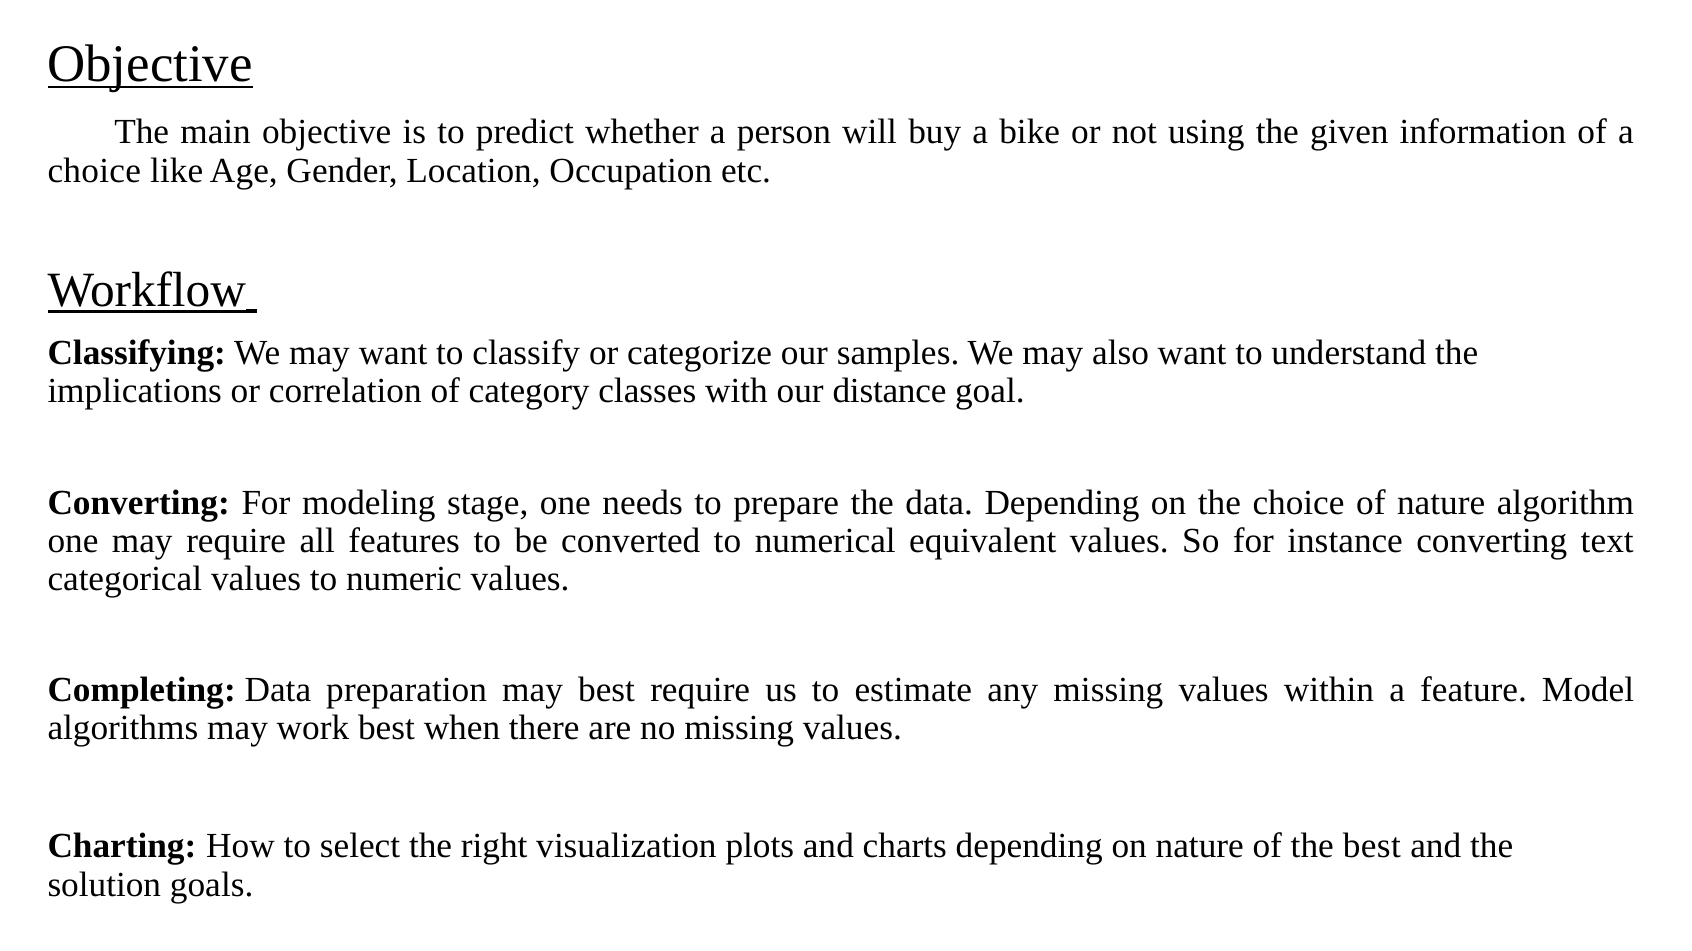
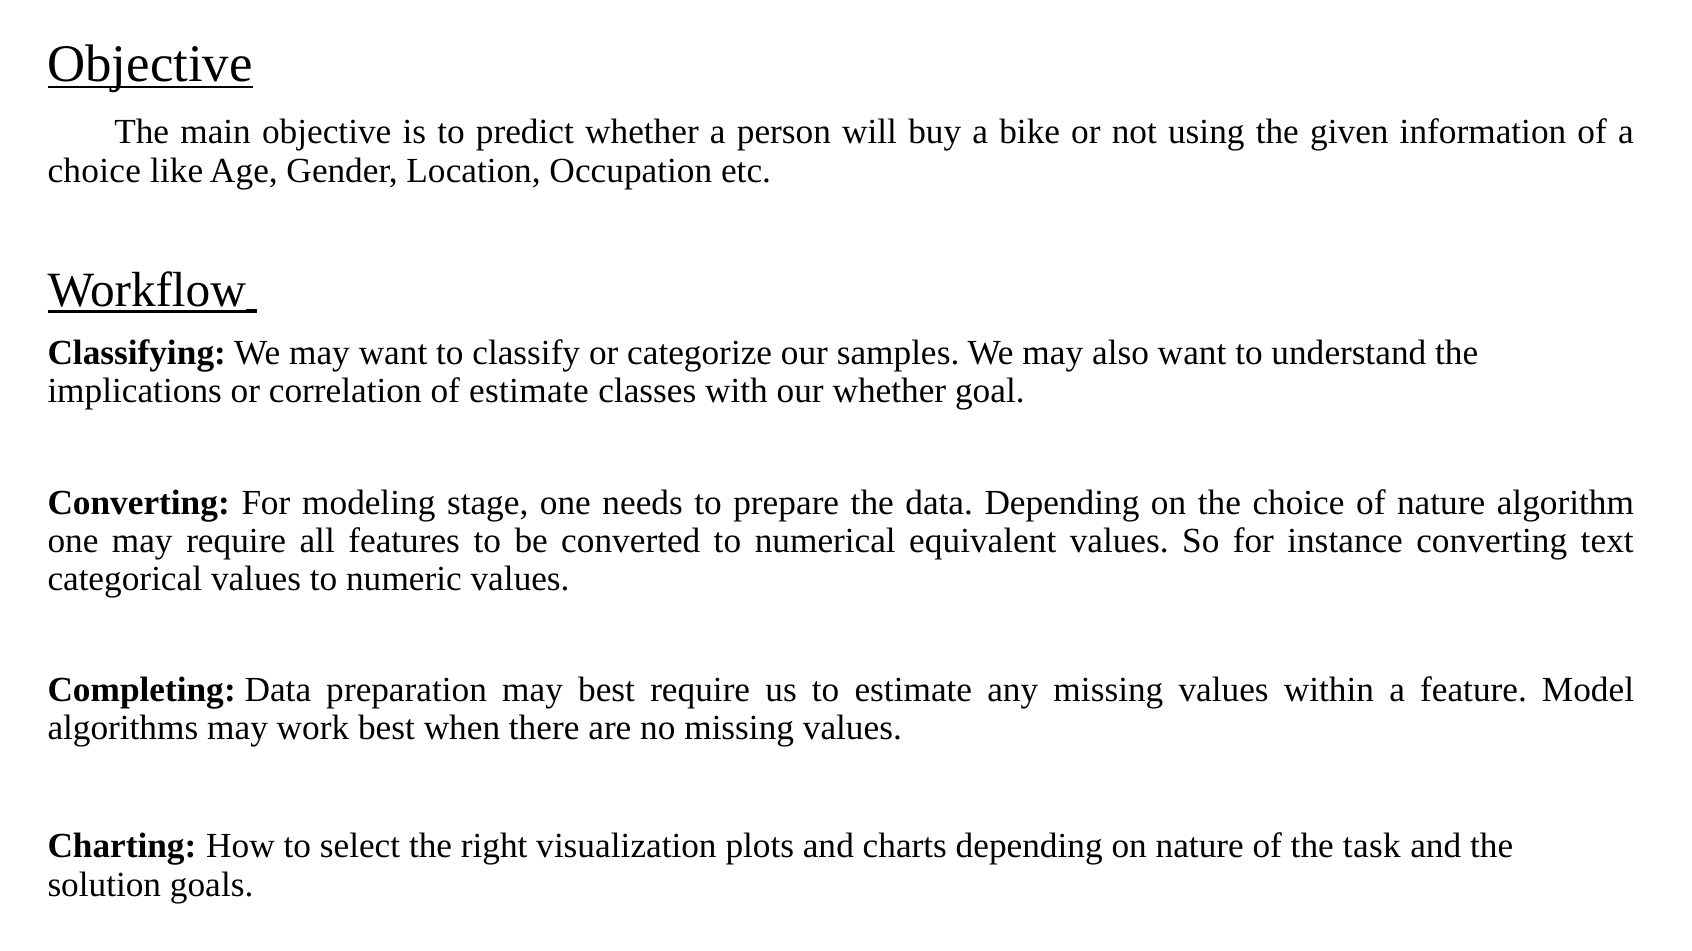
of category: category -> estimate (529, 391)
our distance: distance -> whether (889, 391)
the best: best -> task (1372, 847)
